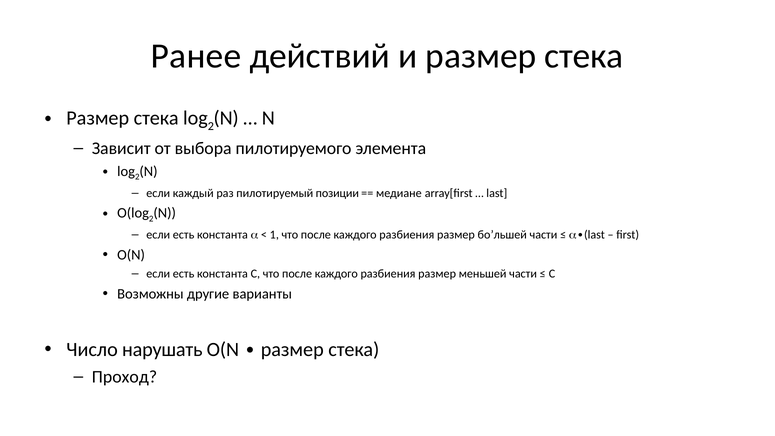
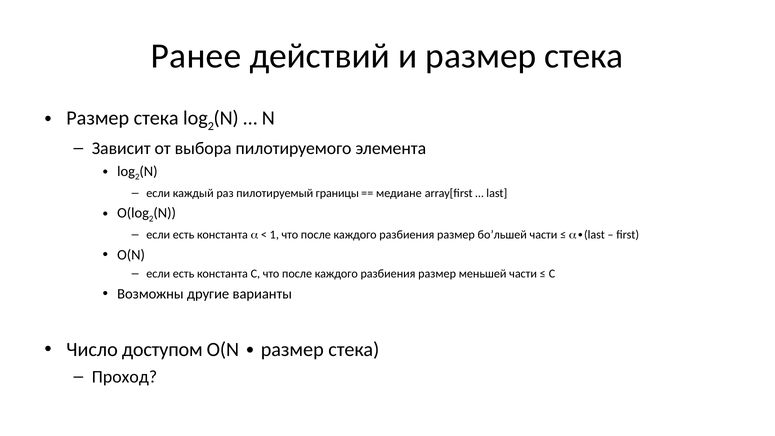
позиции: позиции -> границы (337, 193)
нарушать: нарушать -> доступом (162, 350)
